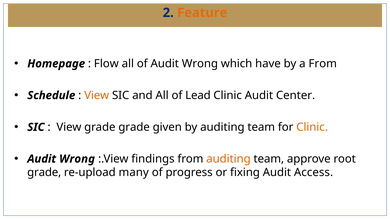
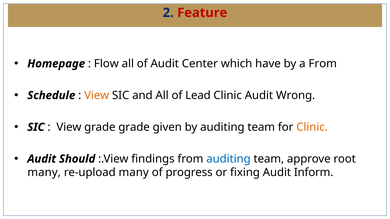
Feature colour: orange -> red (202, 13)
of Audit Wrong: Wrong -> Center (200, 64)
Center: Center -> Wrong (296, 96)
Wrong: Wrong -> Should (77, 159)
auditing colour: orange -> blue (228, 159)
grade: grade -> many (44, 173)
Access: Access -> Inform (314, 173)
